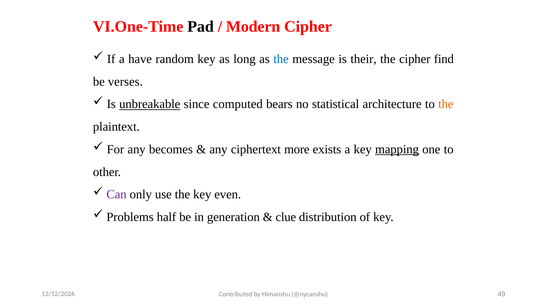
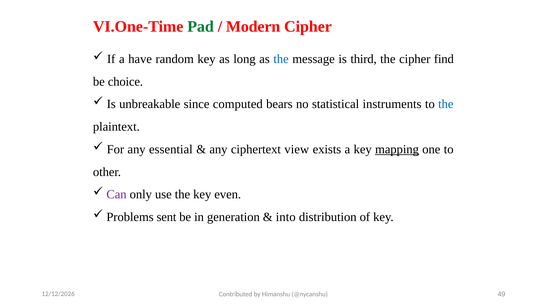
Pad colour: black -> green (201, 27)
their: their -> third (364, 59)
verses: verses -> choice (125, 82)
unbreakable underline: present -> none (150, 104)
architecture: architecture -> instruments (392, 104)
the colour: orange -> blue (446, 104)
becomes: becomes -> essential (171, 149)
more: more -> view (297, 149)
half: half -> sent (167, 217)
clue: clue -> into (286, 217)
